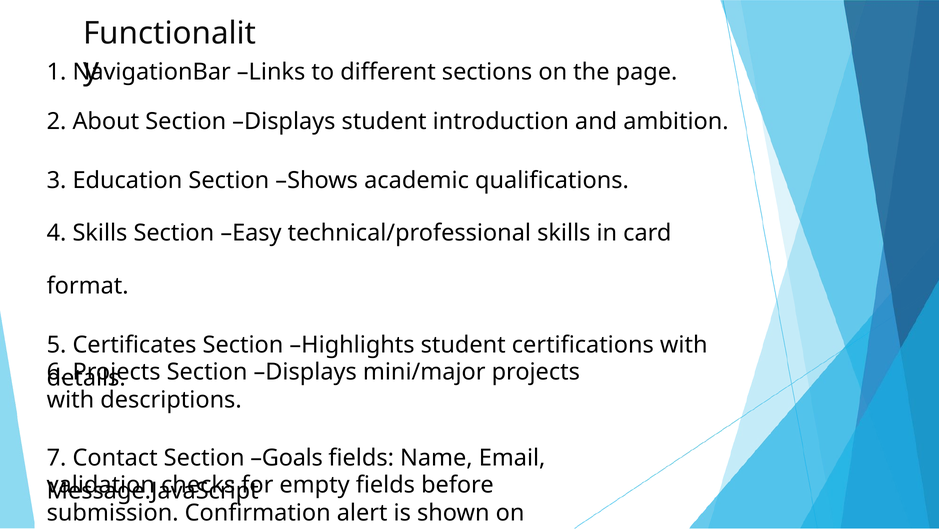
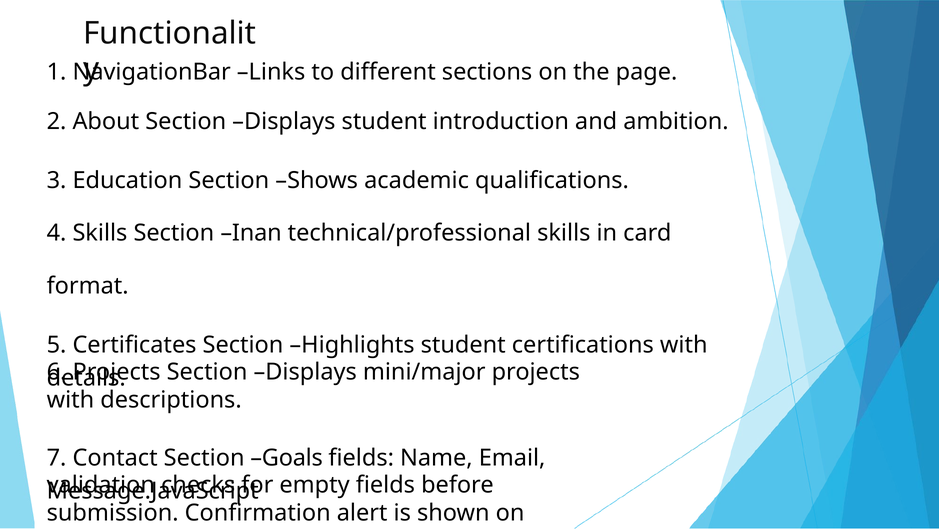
Easy: Easy -> Inan (251, 233)
